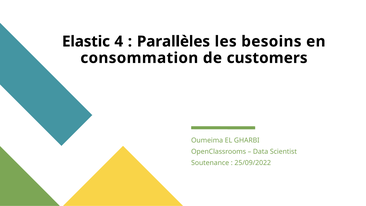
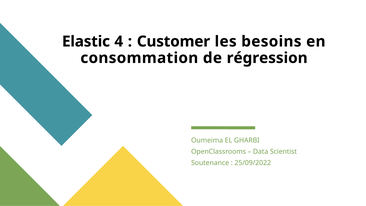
Parallèles: Parallèles -> Customer (173, 41)
customers: customers -> régression (267, 58)
